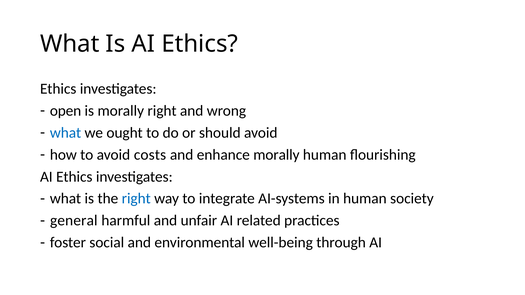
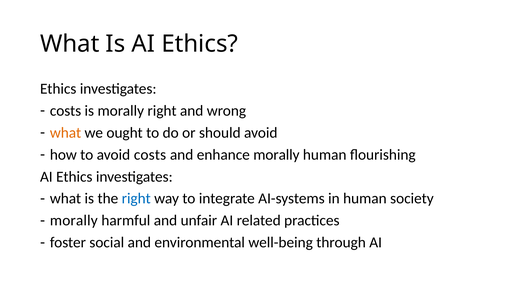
open: open -> costs (66, 111)
what colour: blue -> orange (66, 133)
general: general -> morally (74, 221)
